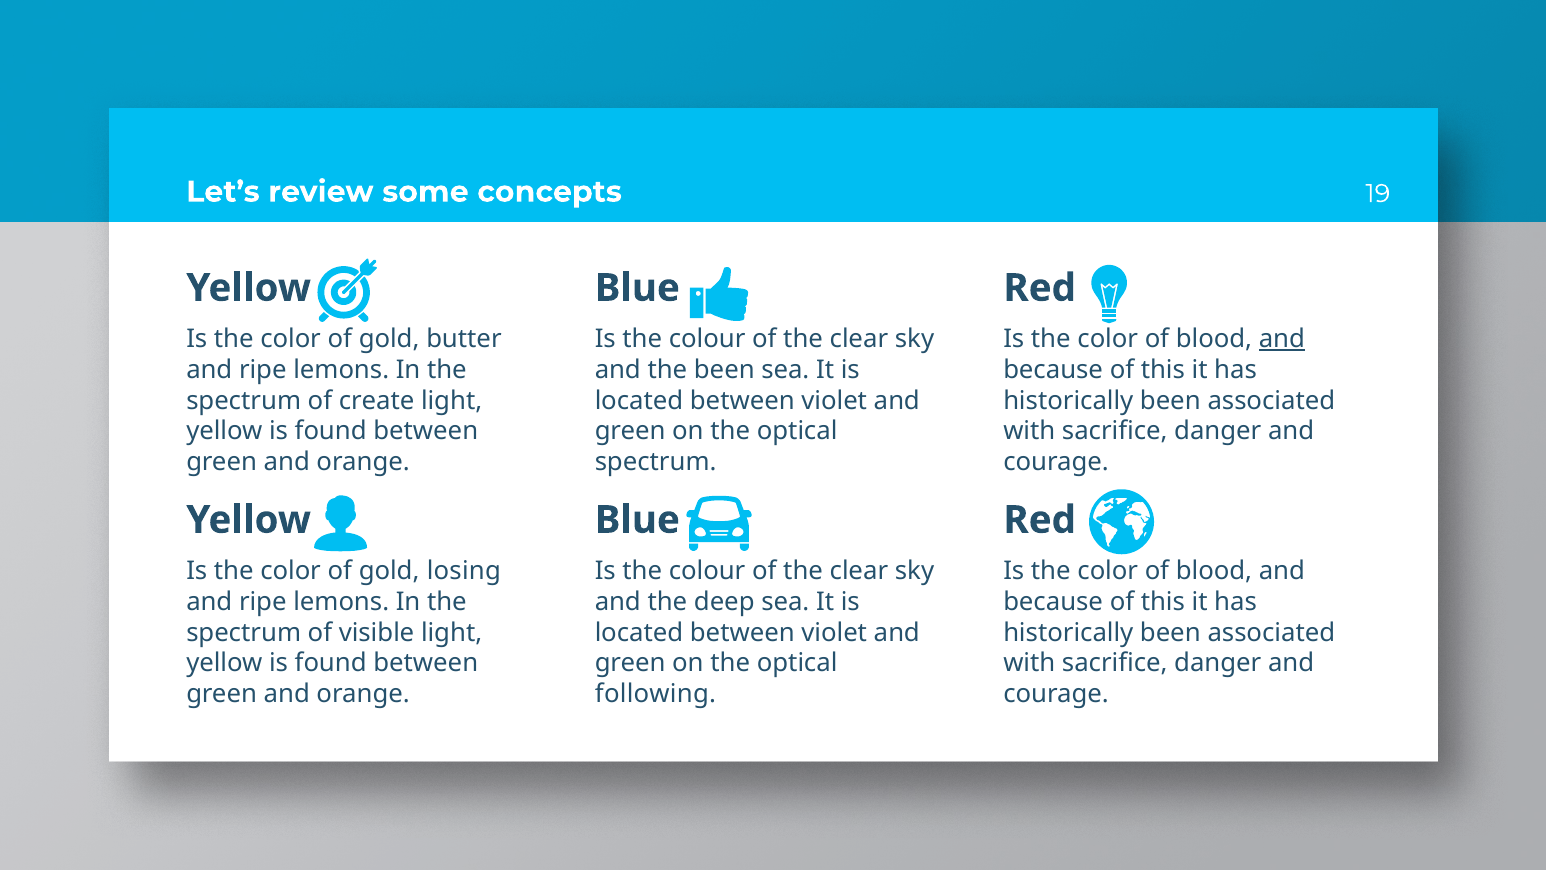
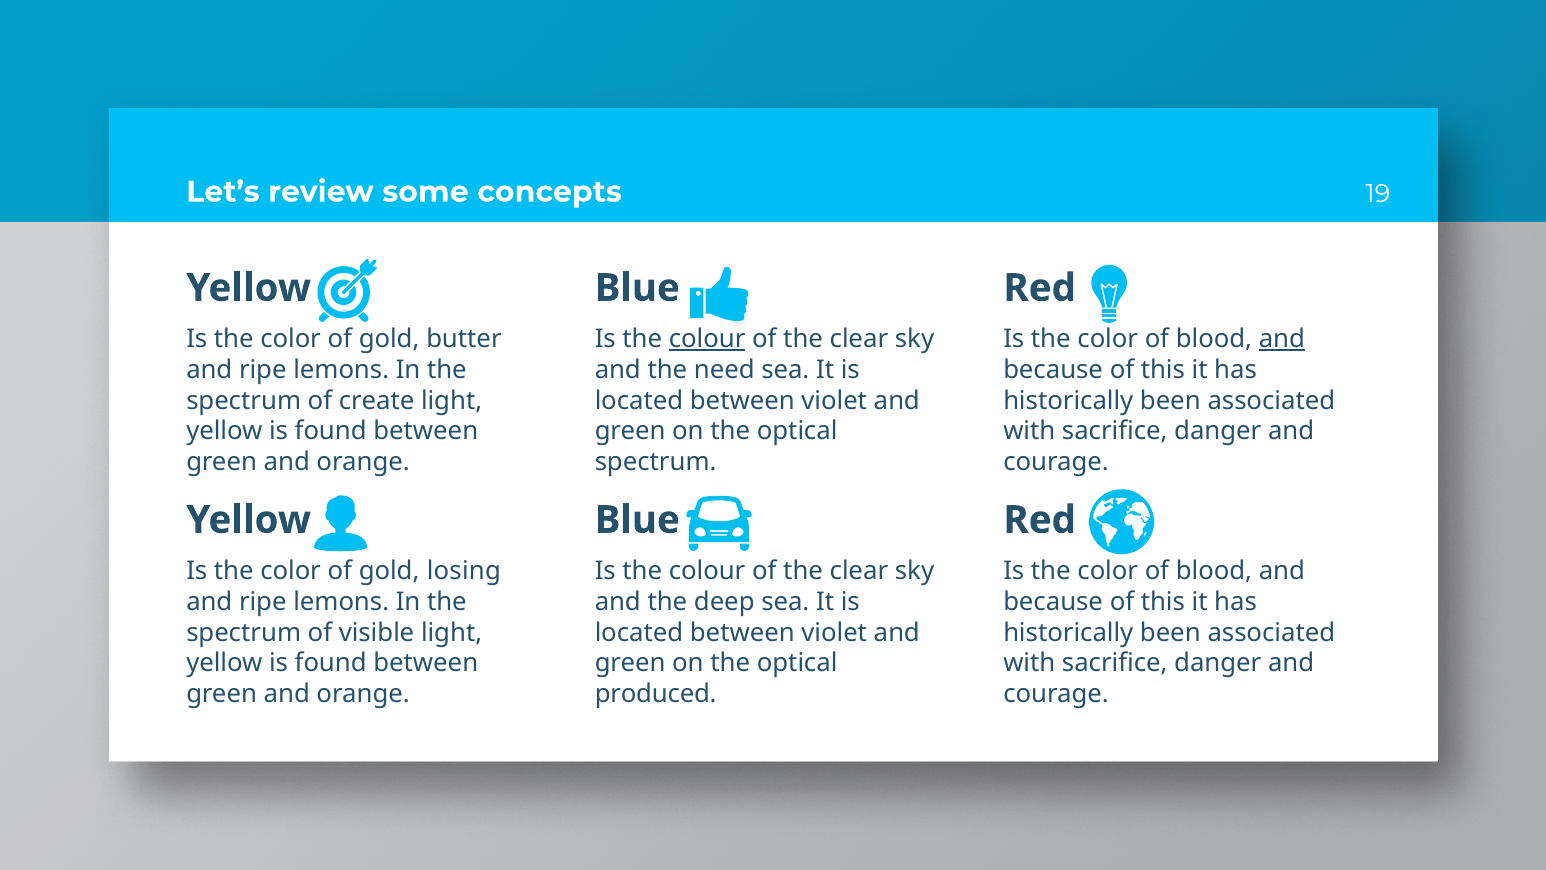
colour underline: none -> present (707, 339)
the been: been -> need (724, 369)
following: following -> produced (656, 694)
